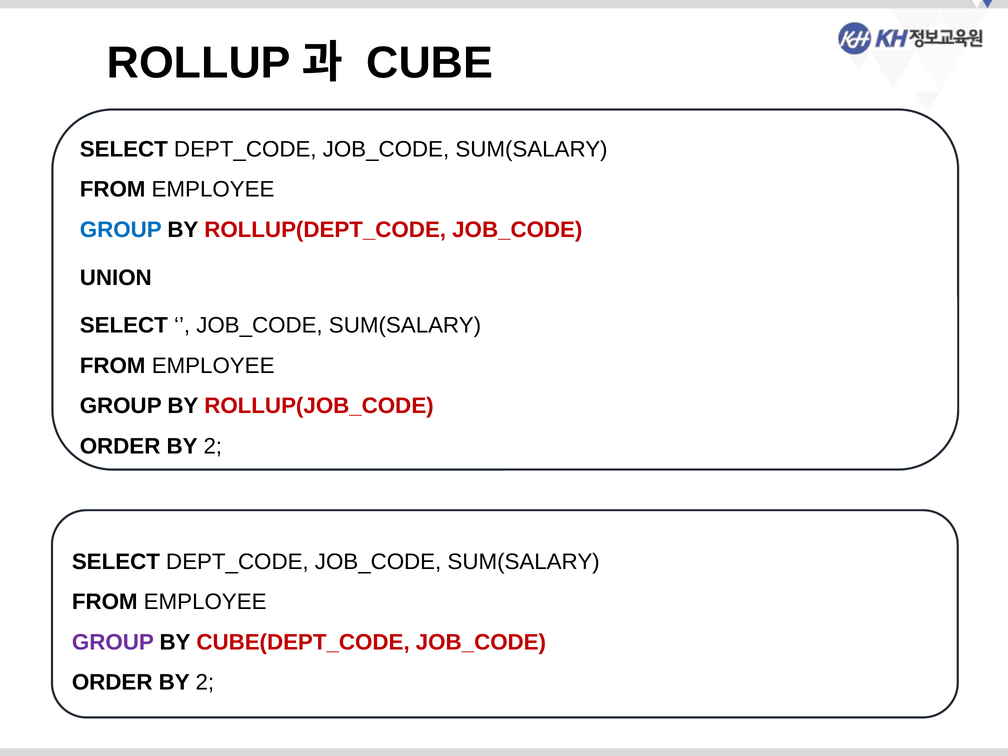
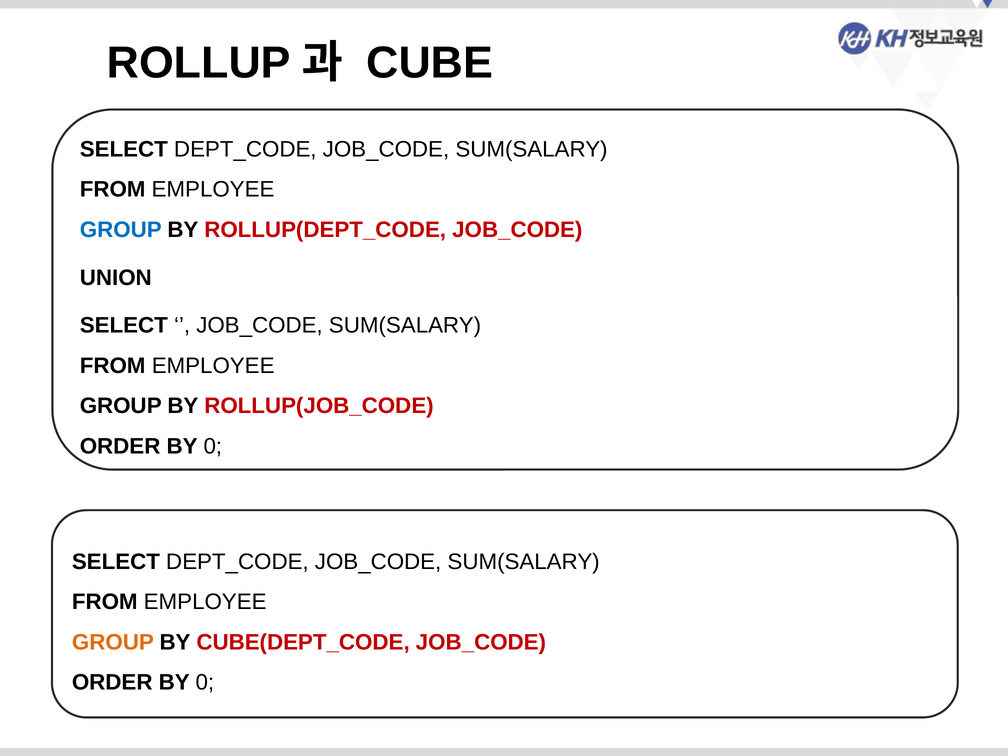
2: 2 -> 0 (213, 446)
GROUP colour: purple -> orange (113, 642)
2: 2 -> 0 (205, 682)
